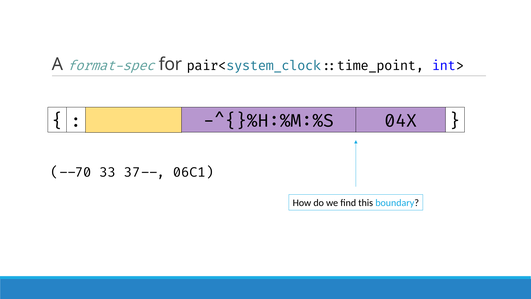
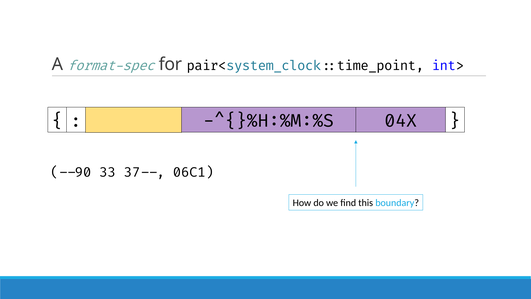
--70:33:37--: --70:33:37-- -> --90:33:37-- (108, 172)
